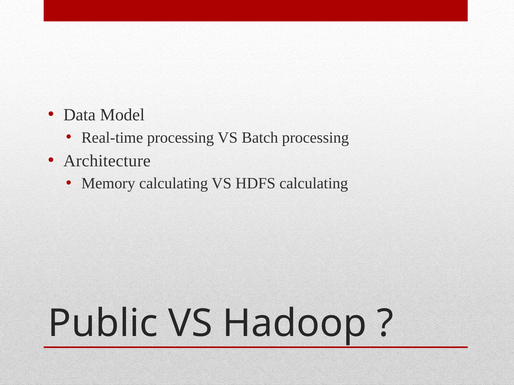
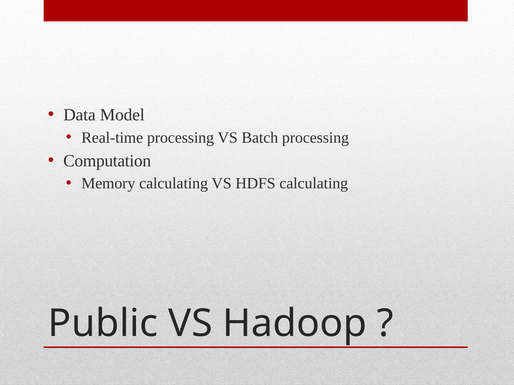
Architecture: Architecture -> Computation (107, 161)
